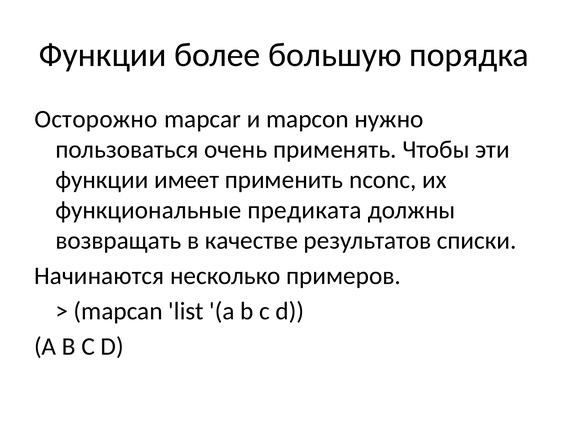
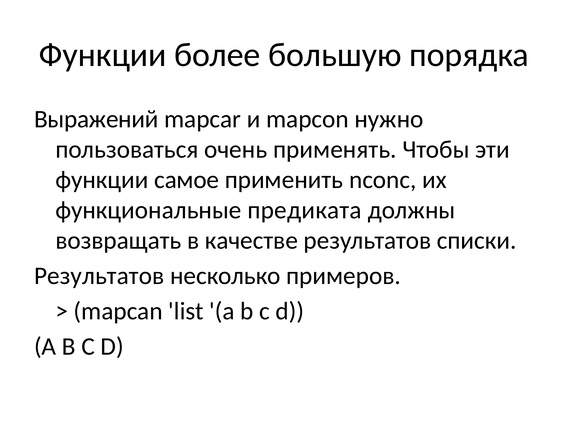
Осторожно: Осторожно -> Выражений (96, 119)
имеет: имеет -> самое (187, 180)
Начинаются: Начинаются -> Результатов (99, 276)
